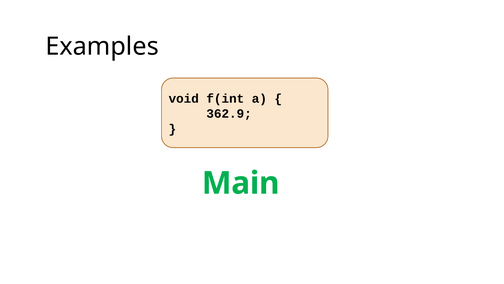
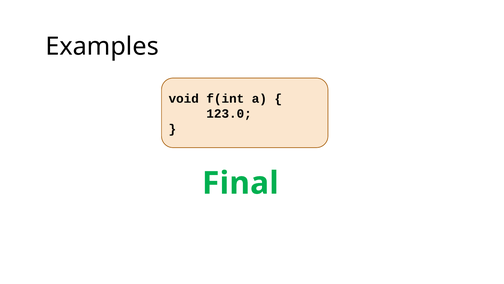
362.9: 362.9 -> 123.0 (229, 114)
Main: Main -> Final (240, 183)
